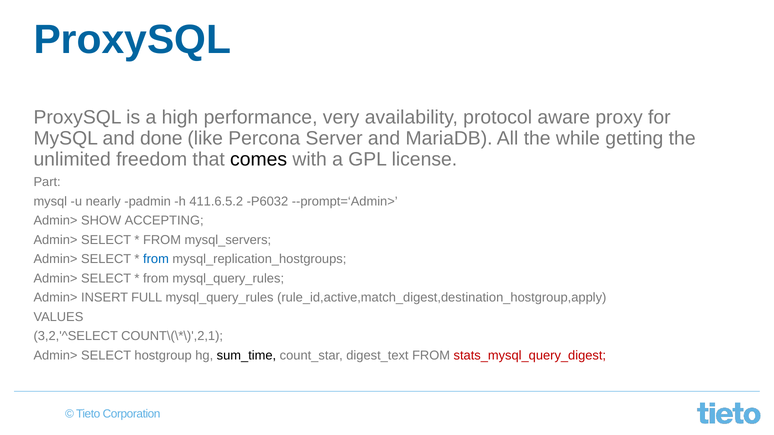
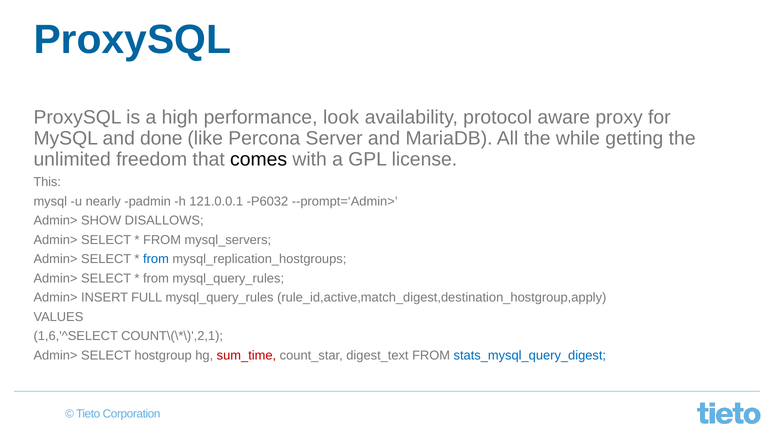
very: very -> look (341, 118)
Part: Part -> This (47, 182)
411.6.5.2: 411.6.5.2 -> 121.0.0.1 (216, 201)
ACCEPTING: ACCEPTING -> DISALLOWS (164, 221)
3,2,'^SELECT: 3,2,'^SELECT -> 1,6,'^SELECT (76, 337)
sum_time colour: black -> red (246, 356)
stats_mysql_query_digest colour: red -> blue (530, 356)
